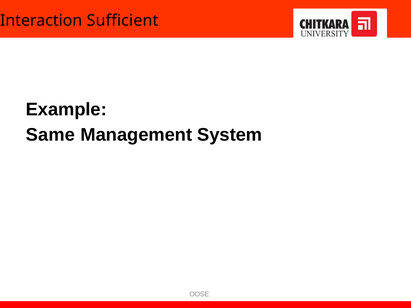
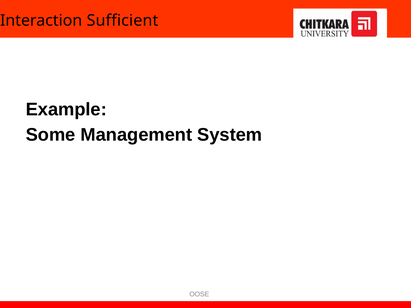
Same: Same -> Some (51, 135)
